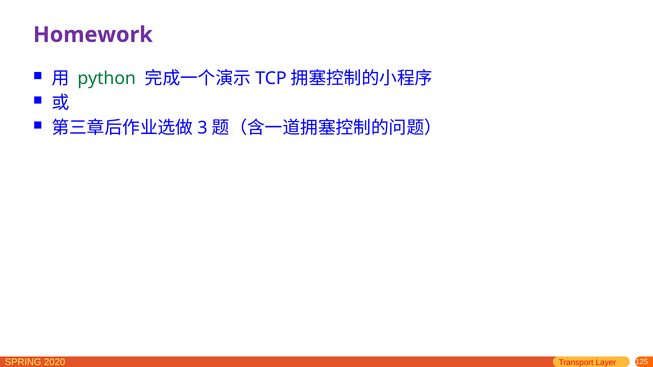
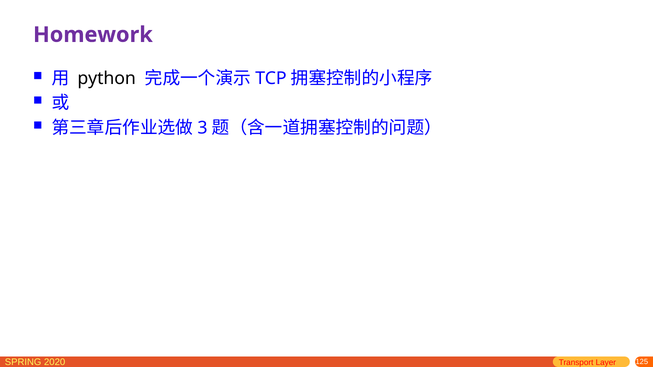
python colour: green -> black (107, 78)
